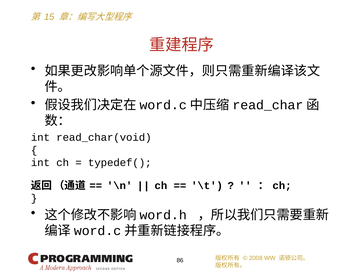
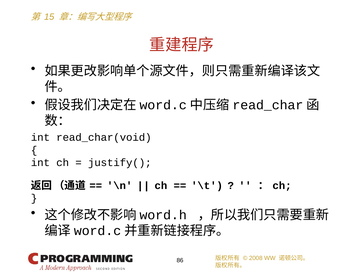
typedef(: typedef( -> justify( (120, 163)
